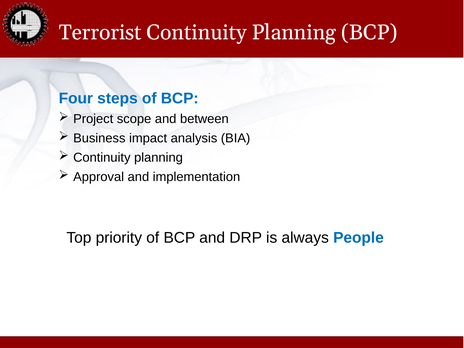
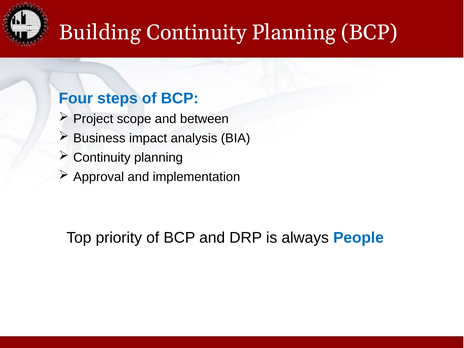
Terrorist: Terrorist -> Building (100, 33)
